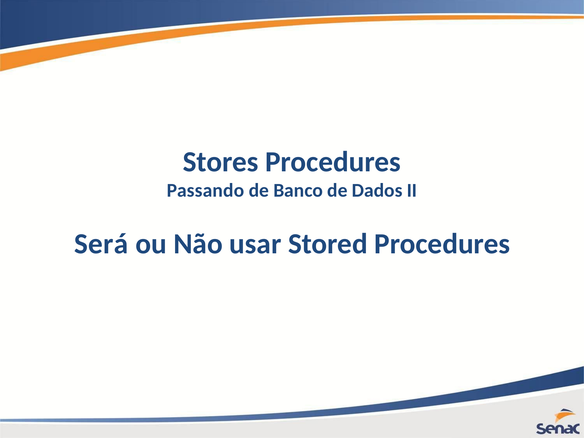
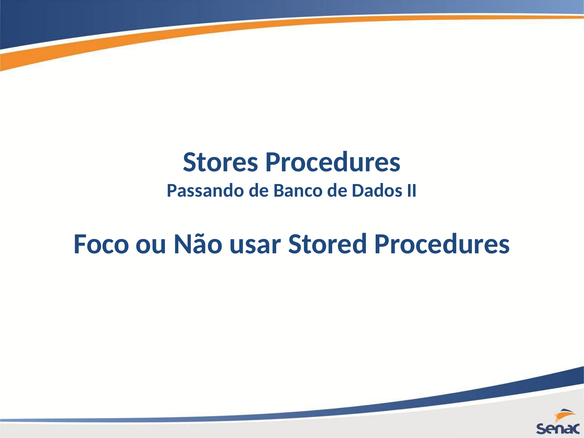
Será: Será -> Foco (101, 244)
